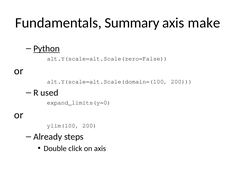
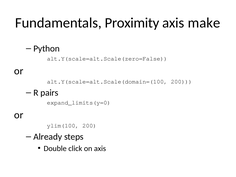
Summary: Summary -> Proximity (132, 23)
Python underline: present -> none (47, 49)
used: used -> pairs (49, 93)
